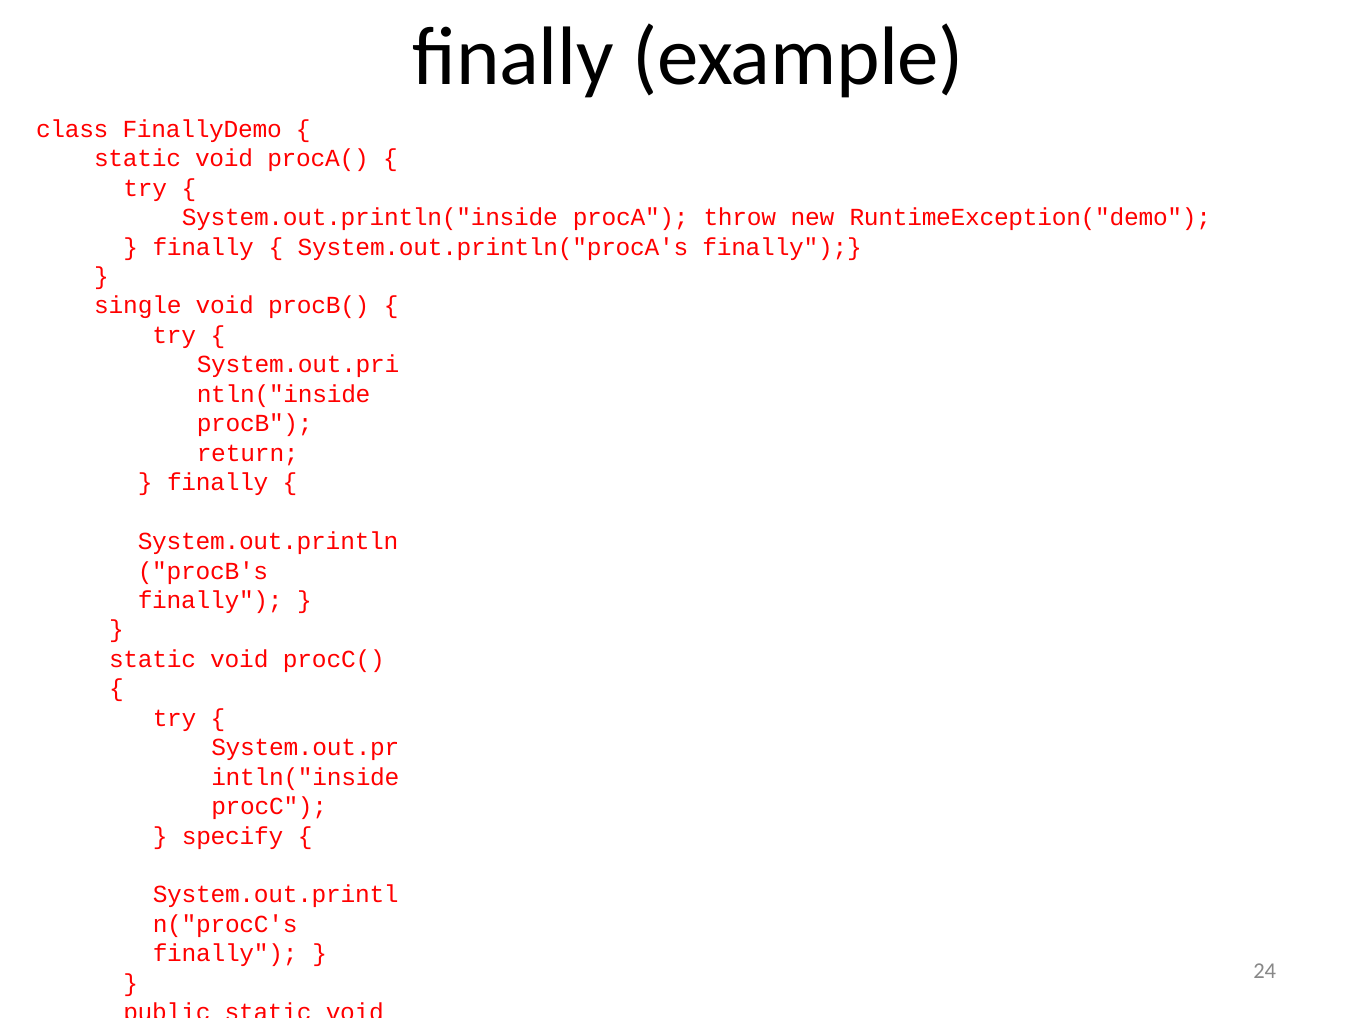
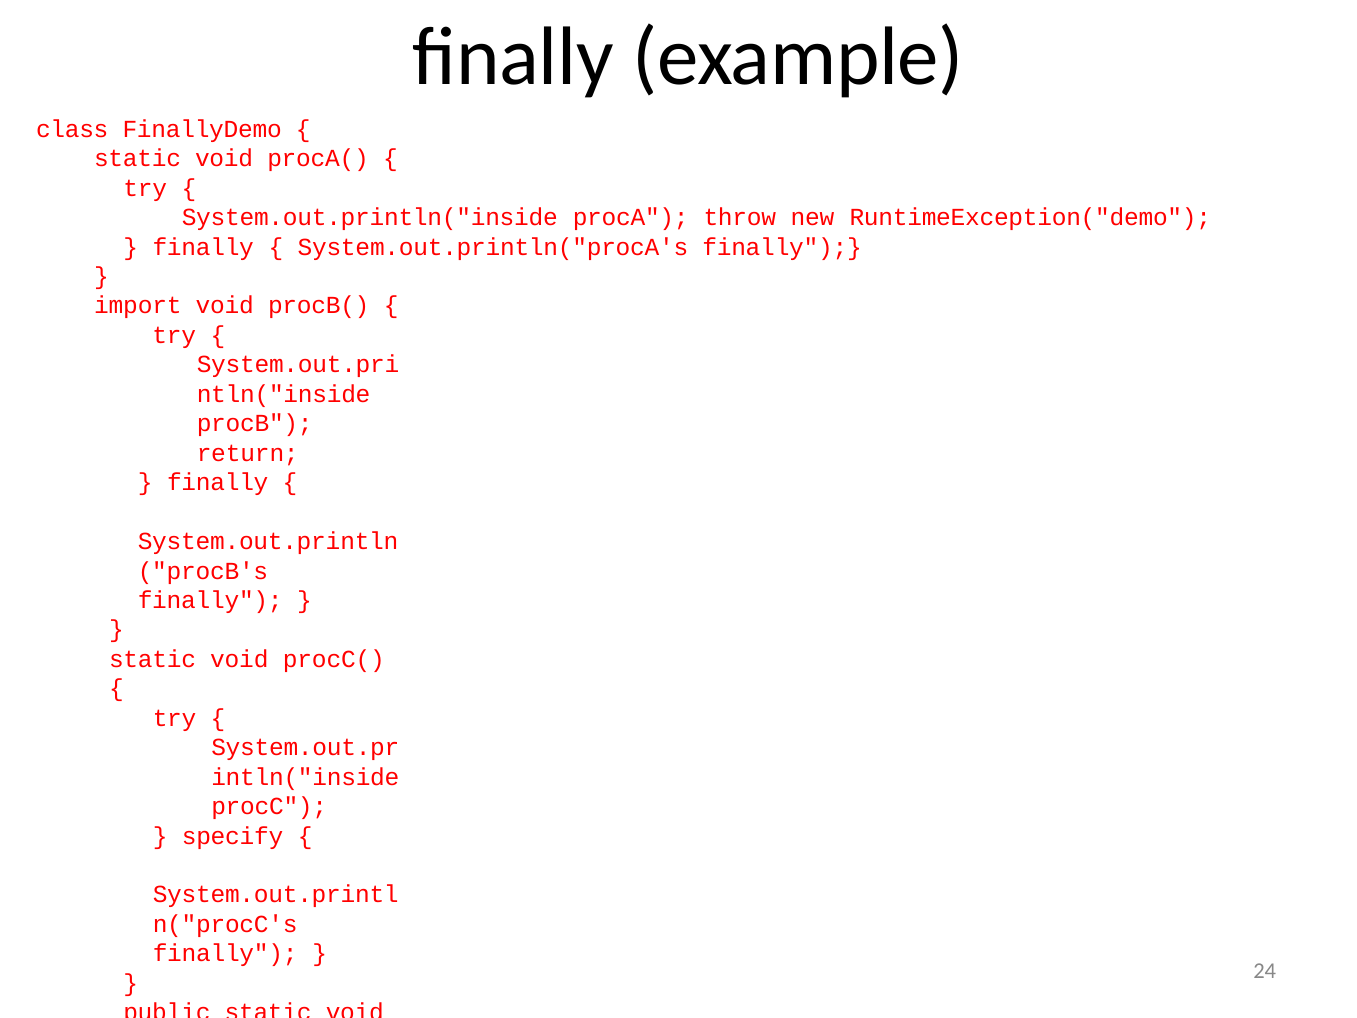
single: single -> import (138, 306)
